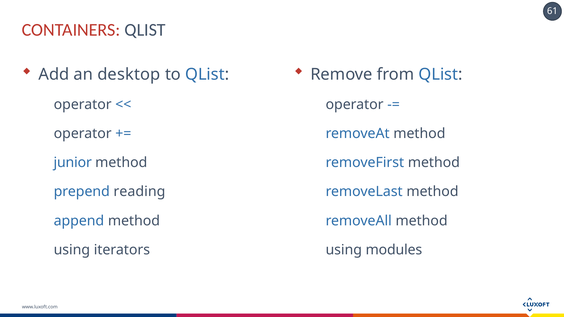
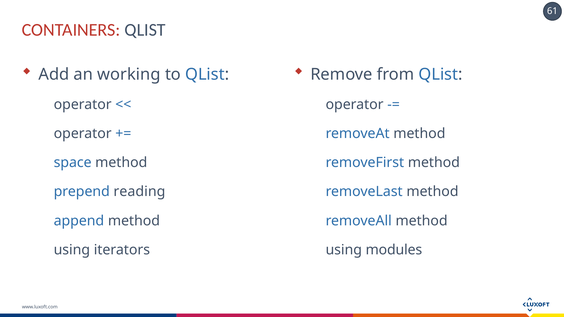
desktop: desktop -> working (129, 74)
junior: junior -> space (73, 163)
